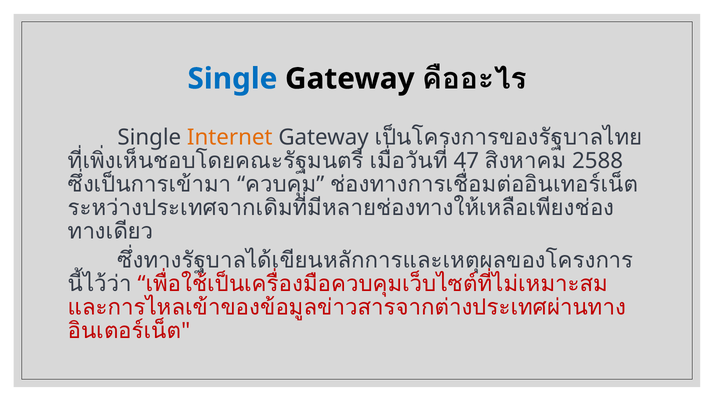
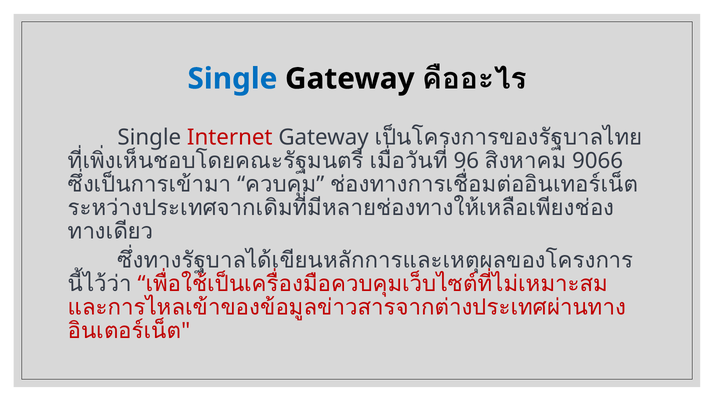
Internet colour: orange -> red (230, 138)
47: 47 -> 96 (466, 161)
2588: 2588 -> 9066 (598, 161)
